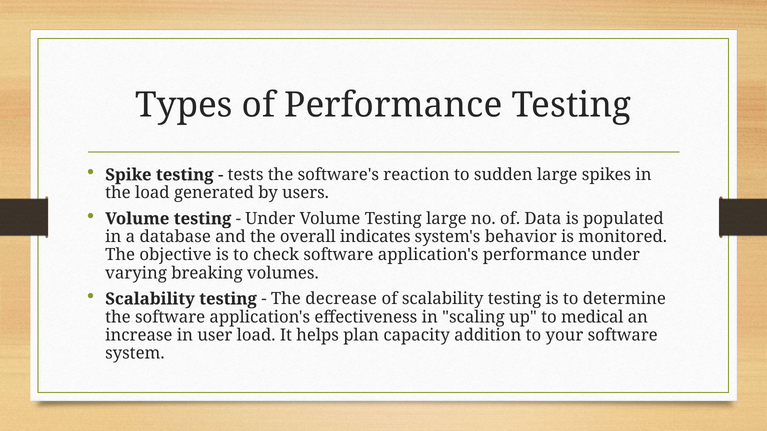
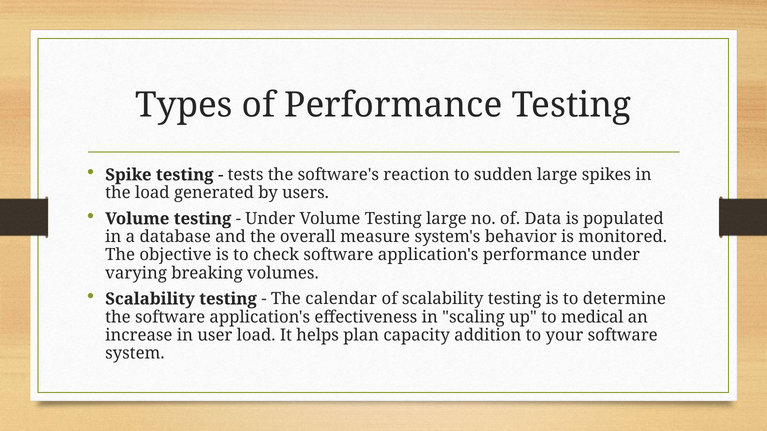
indicates: indicates -> measure (375, 237)
decrease: decrease -> calendar (341, 299)
